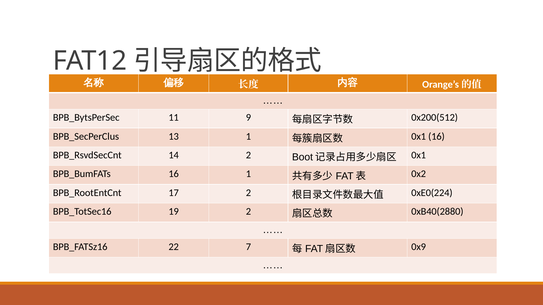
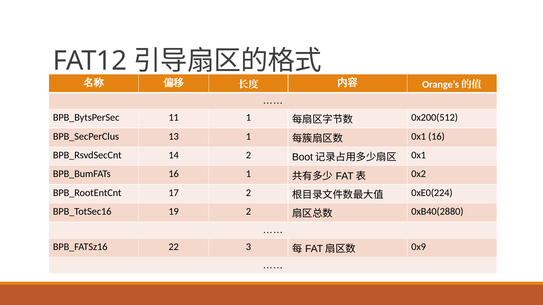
11 9: 9 -> 1 (248, 118)
7: 7 -> 3 (248, 247)
